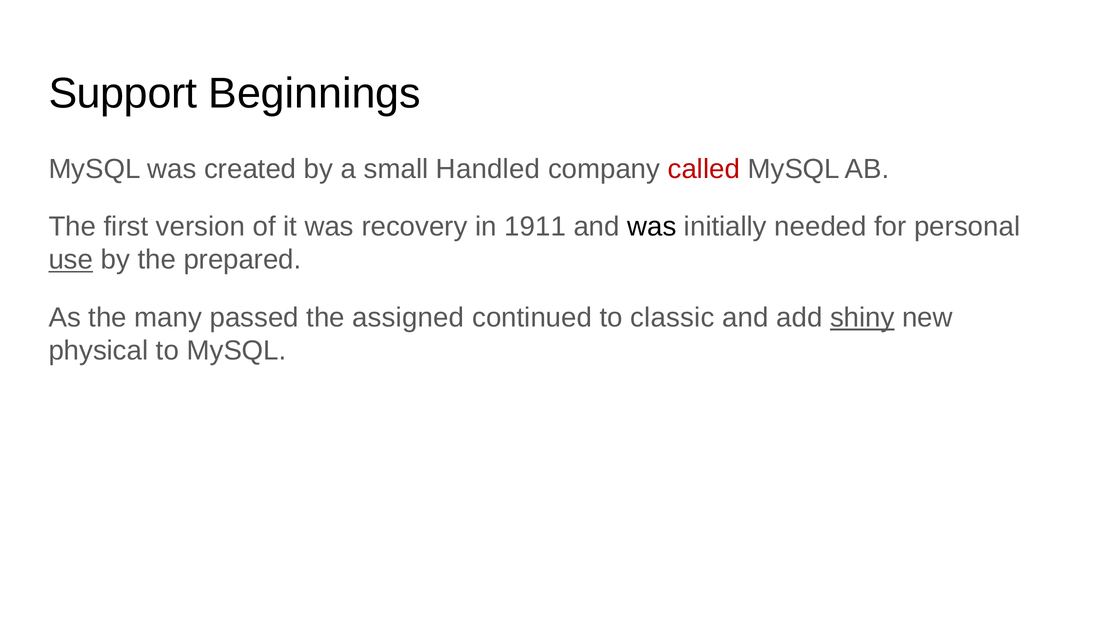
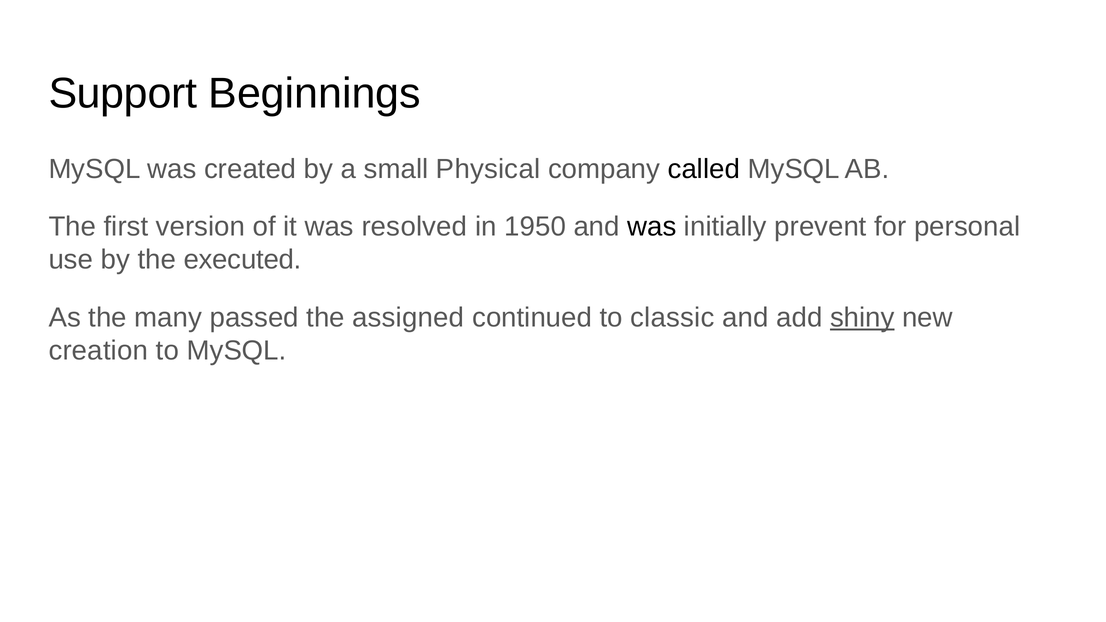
Handled: Handled -> Physical (488, 169)
called colour: red -> black (704, 169)
recovery: recovery -> resolved (414, 227)
1911: 1911 -> 1950 (535, 227)
needed: needed -> prevent (821, 227)
use underline: present -> none (71, 260)
prepared: prepared -> executed (243, 260)
physical: physical -> creation (98, 351)
